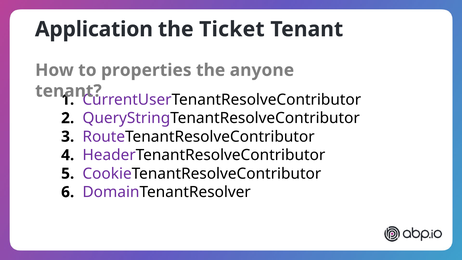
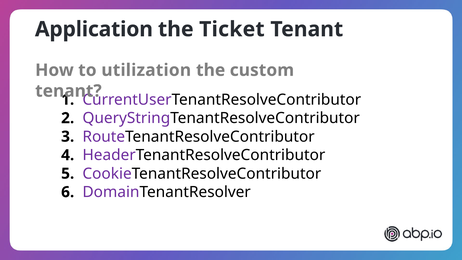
properties: properties -> utilization (146, 70)
anyone: anyone -> custom (262, 70)
